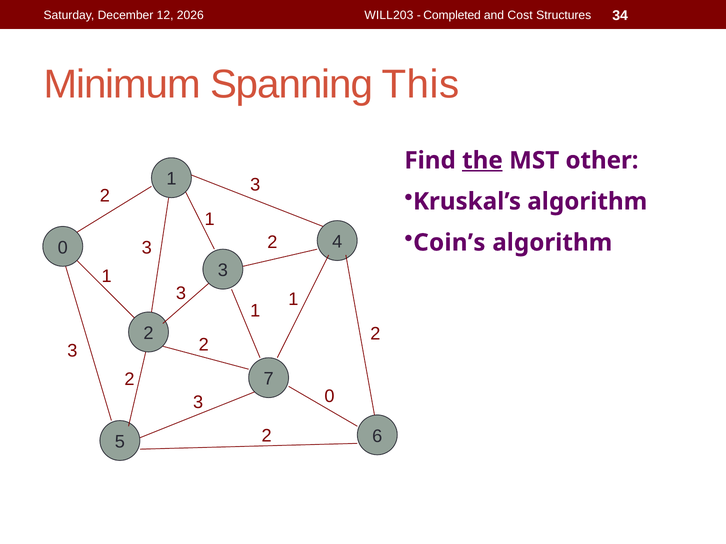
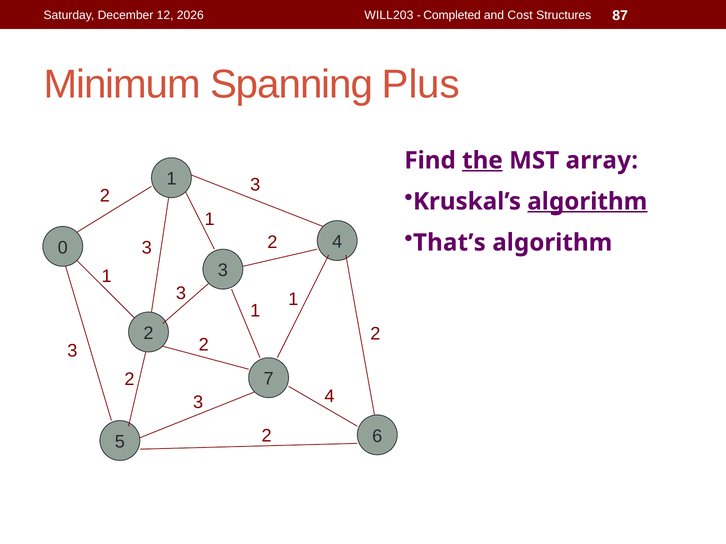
34: 34 -> 87 (620, 15)
This: This -> Plus (421, 85)
other: other -> array (602, 161)
algorithm underline: none -> present (587, 202)
Coin’s: Coin’s -> That’s (449, 243)
3 0: 0 -> 4 (330, 397)
